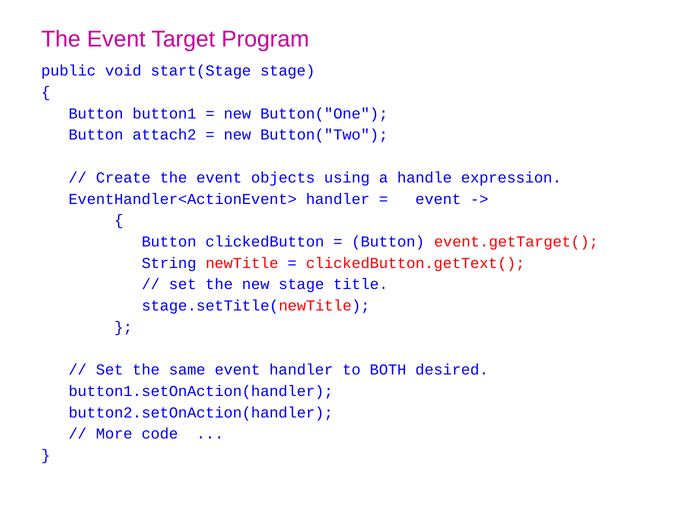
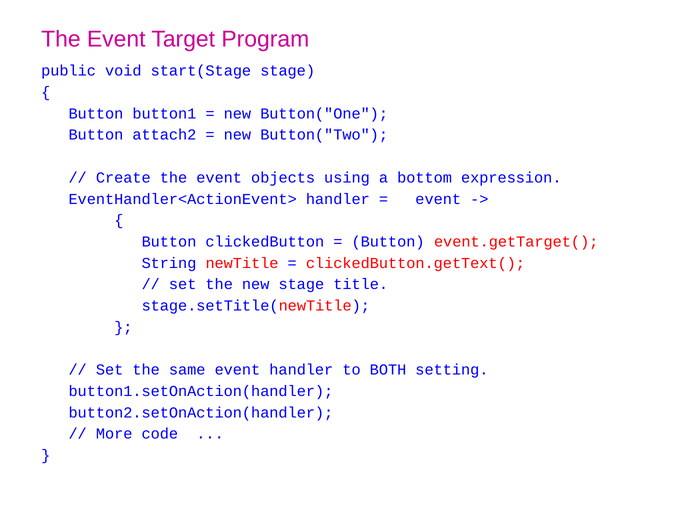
handle: handle -> bottom (425, 178)
desired: desired -> setting (452, 370)
